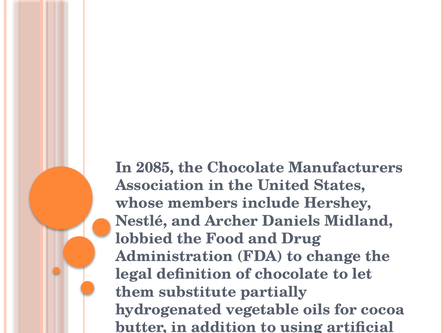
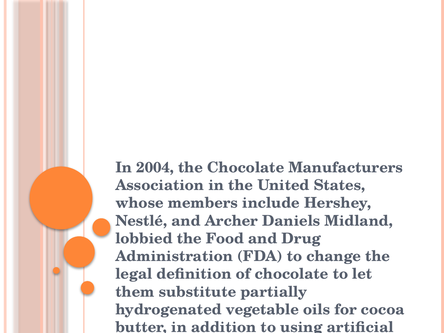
2085: 2085 -> 2004 (155, 168)
